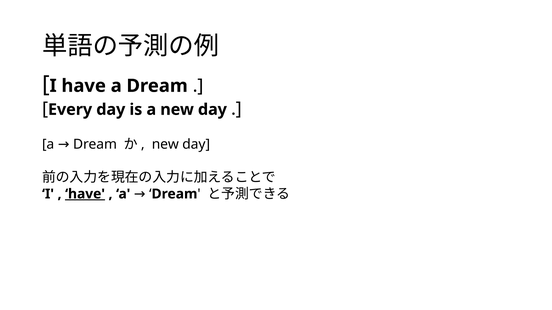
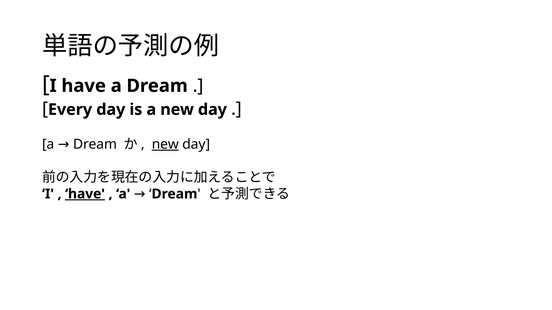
new underline: none -> present (165, 145)
